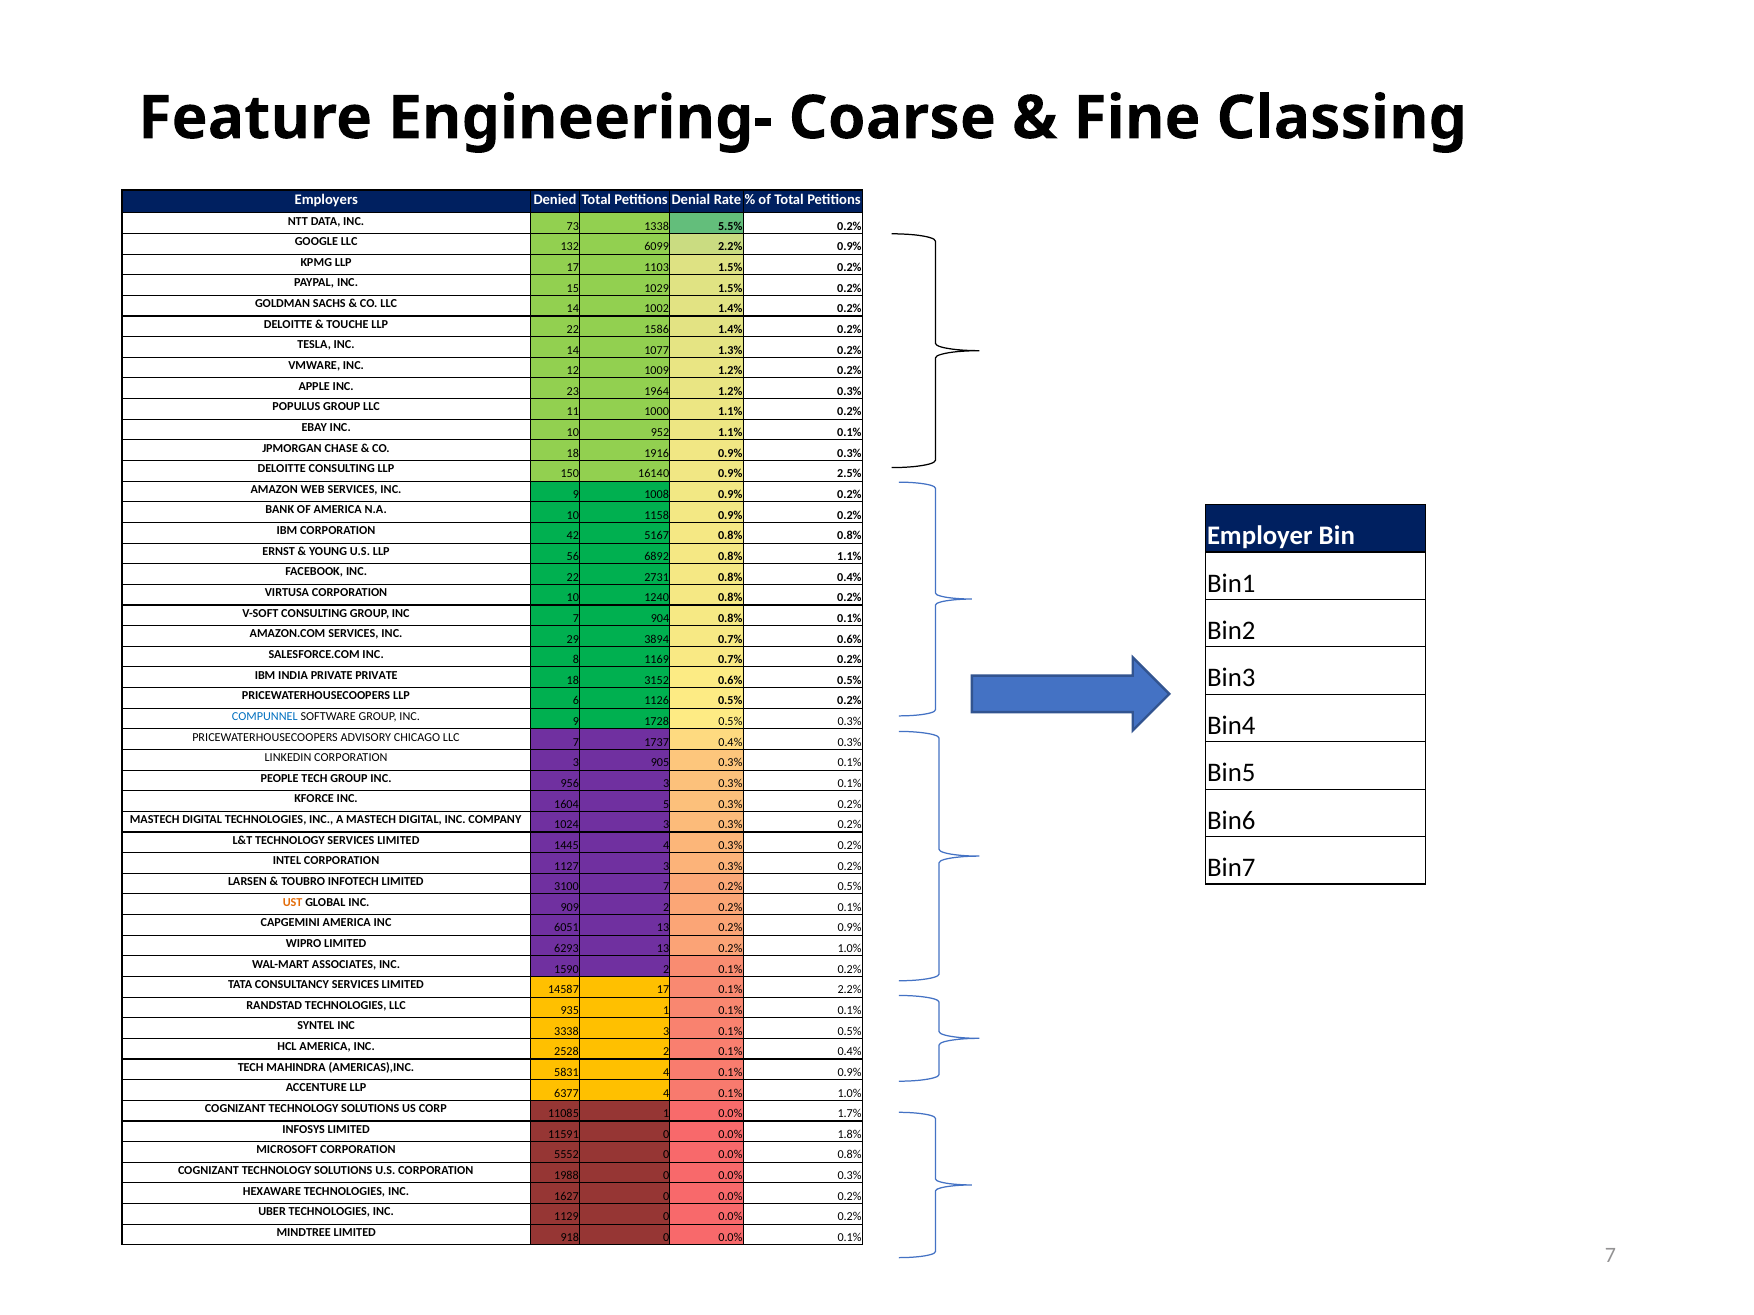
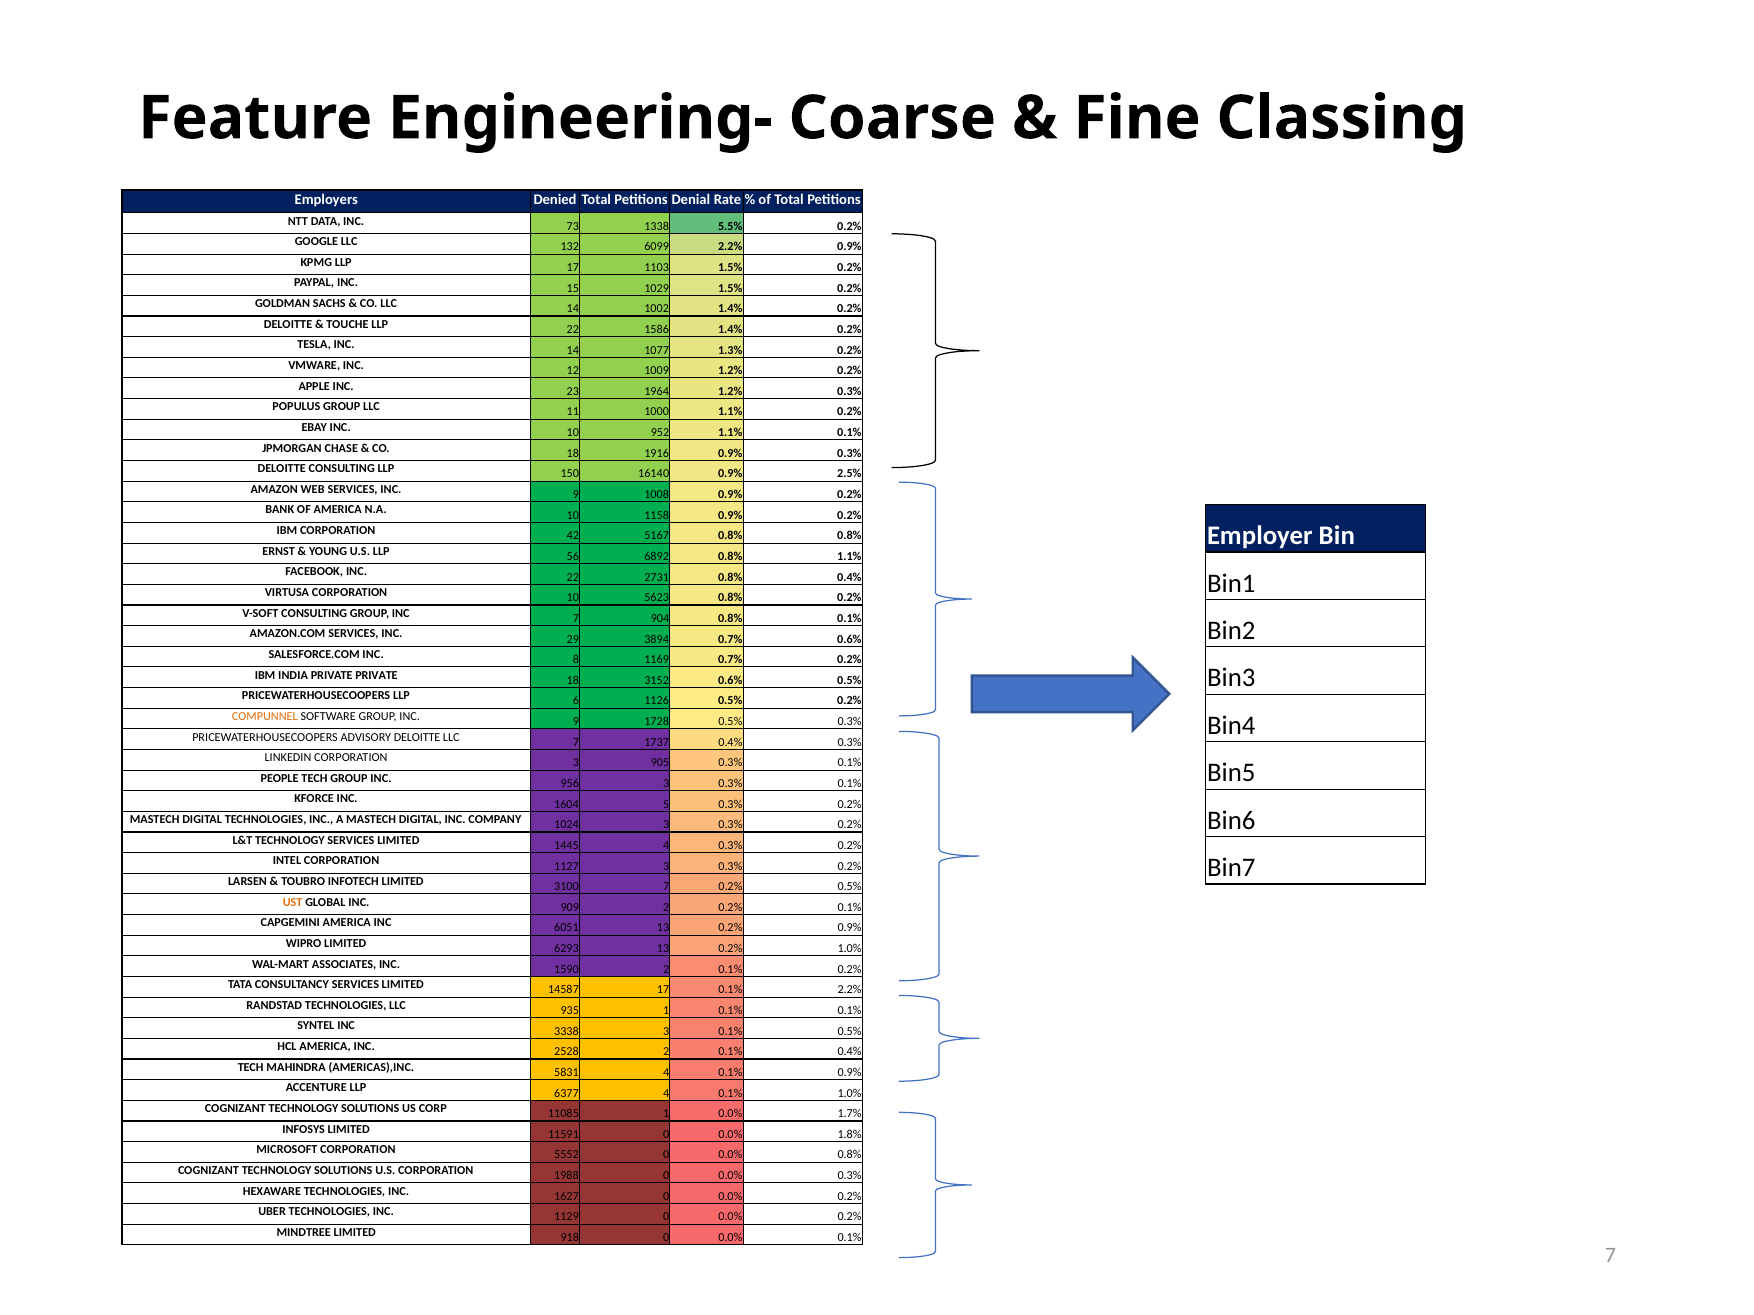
1240: 1240 -> 5623 (657, 598)
COMPUNNEL colour: blue -> orange (265, 717)
ADVISORY CHICAGO: CHICAGO -> DELOITTE (417, 737)
